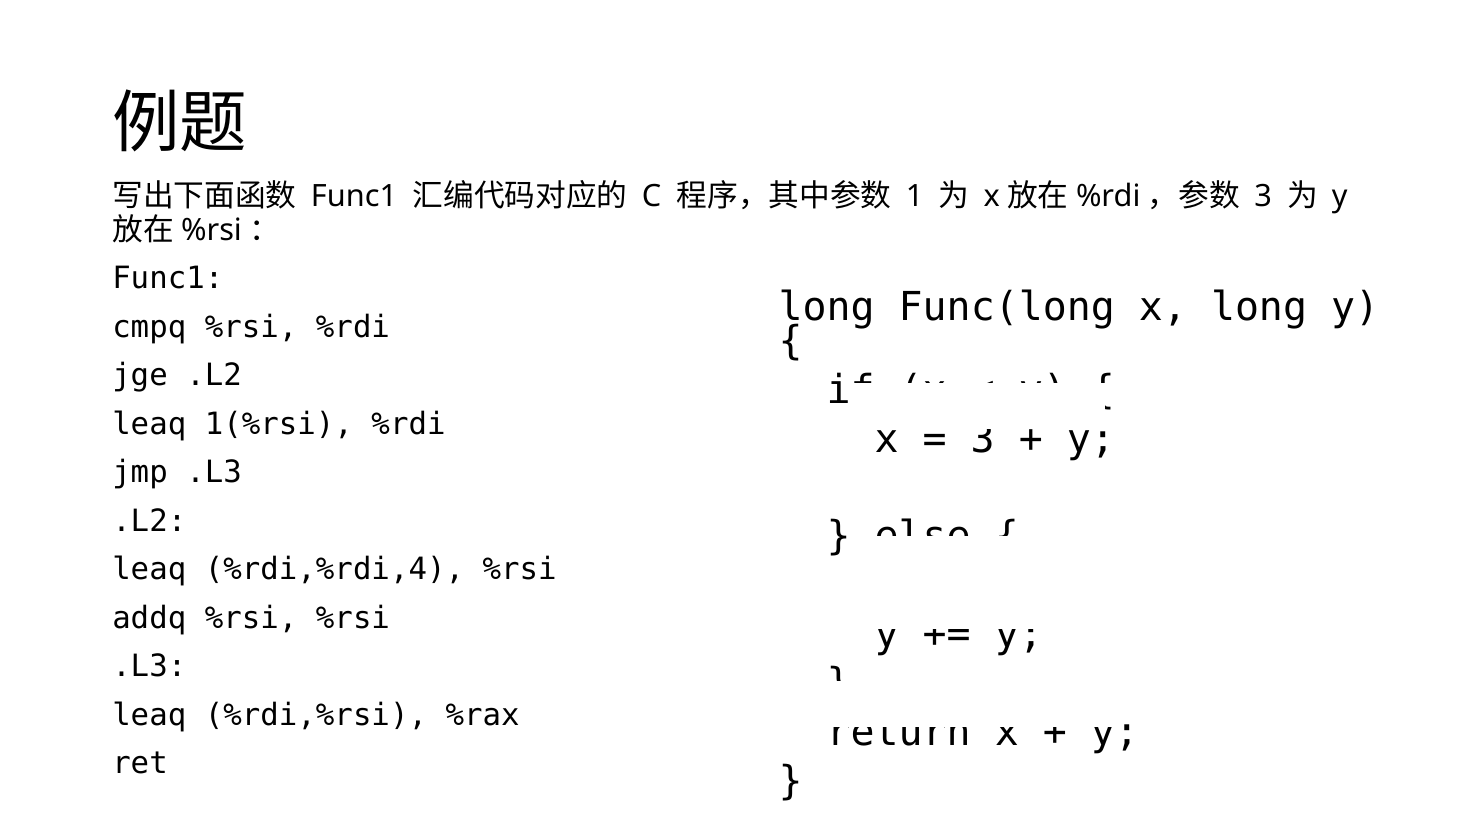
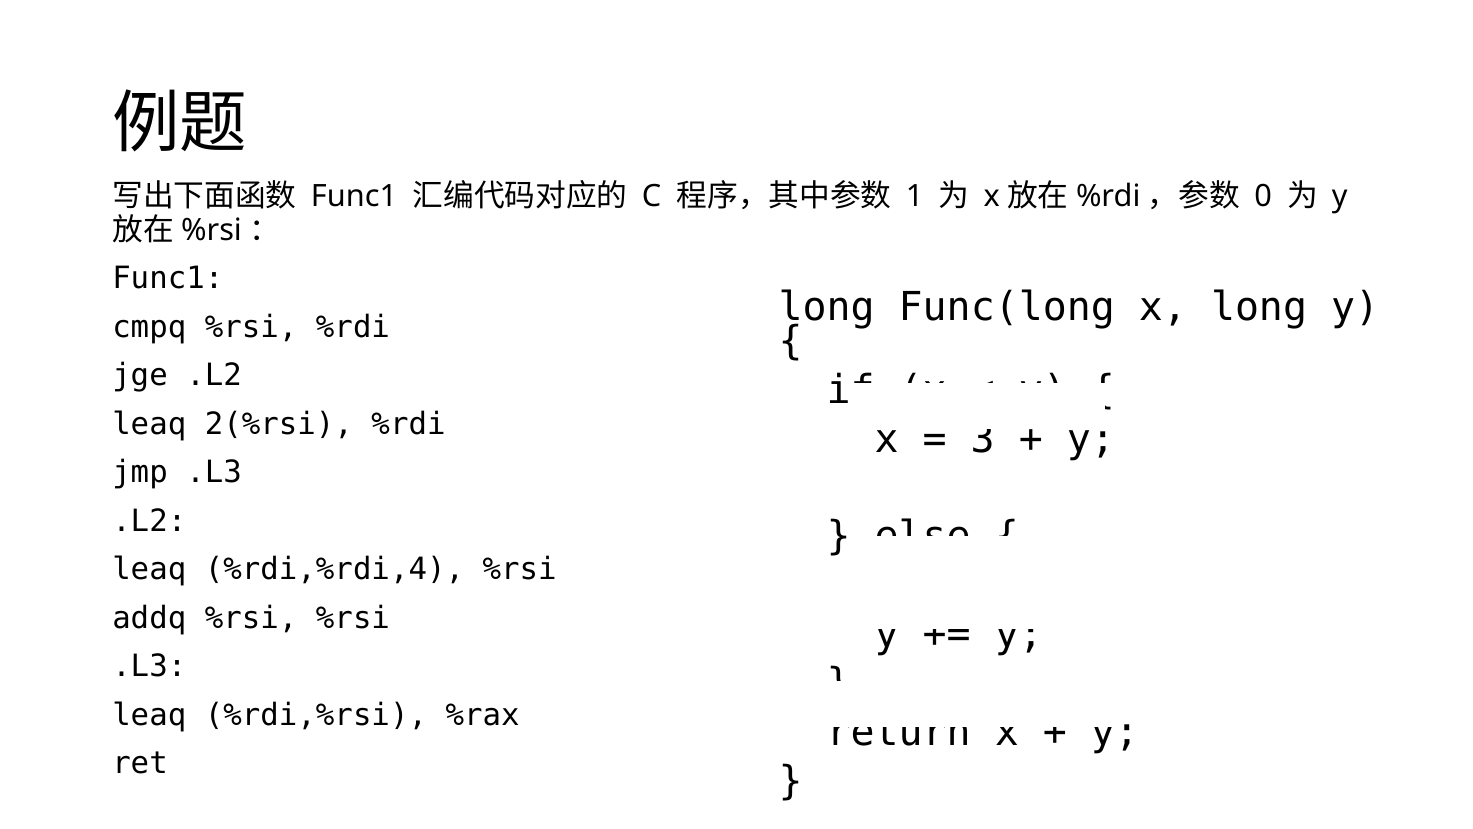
3: 3 -> 0 (1263, 197)
1(%rsi: 1(%rsi -> 2(%rsi (279, 424)
